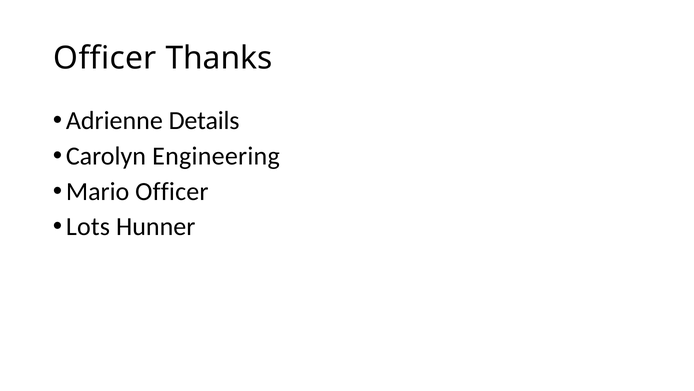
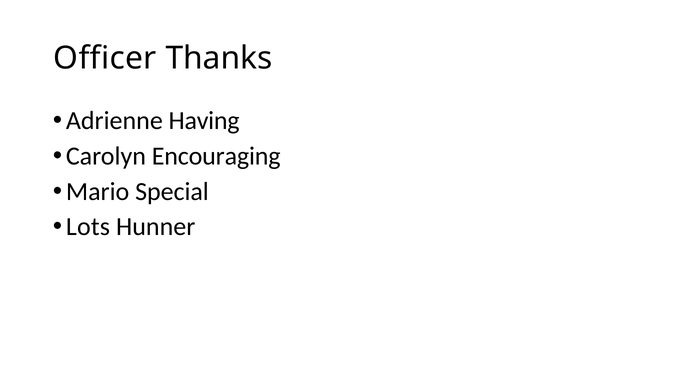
Details: Details -> Having (204, 120)
Engineering: Engineering -> Encouraging (216, 156)
Mario Officer: Officer -> Special (172, 191)
